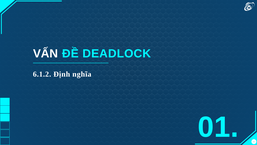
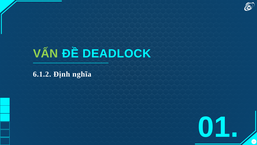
VẤN colour: white -> light green (46, 53)
